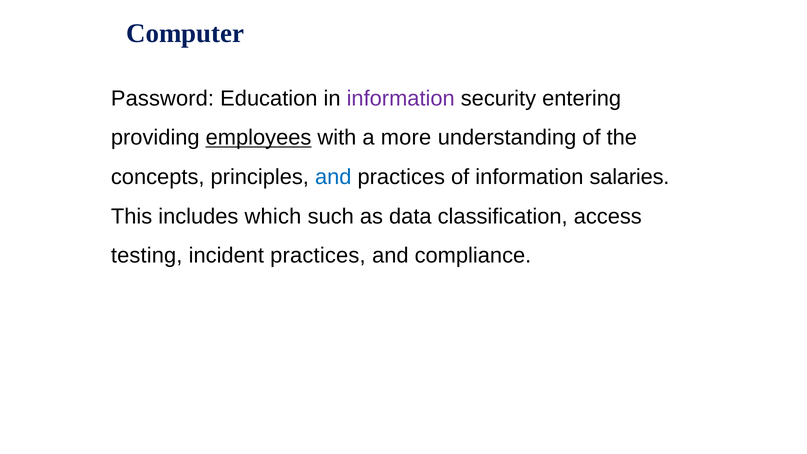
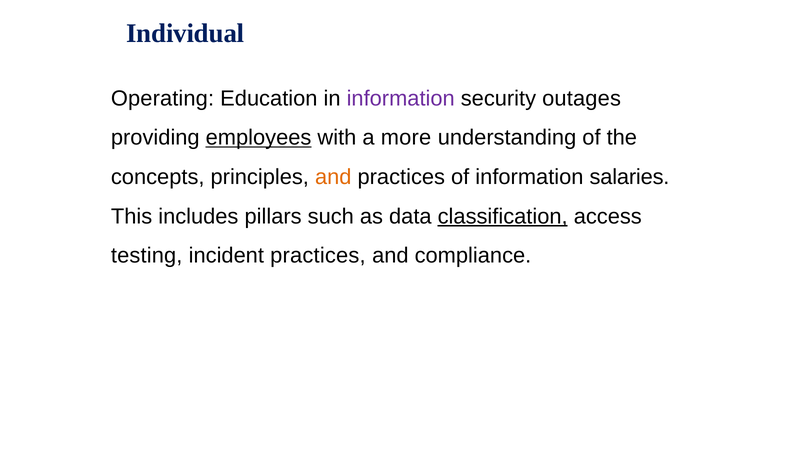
Computer: Computer -> Individual (185, 33)
Password: Password -> Operating (163, 98)
entering: entering -> outages (582, 98)
and colour: blue -> orange (333, 177)
which: which -> pillars (273, 216)
classification underline: none -> present (503, 216)
